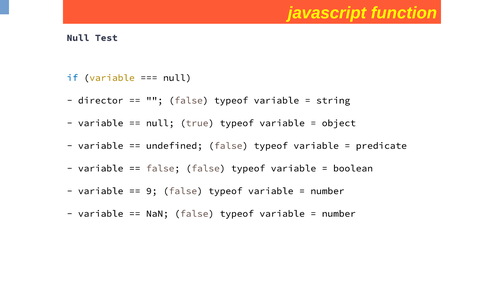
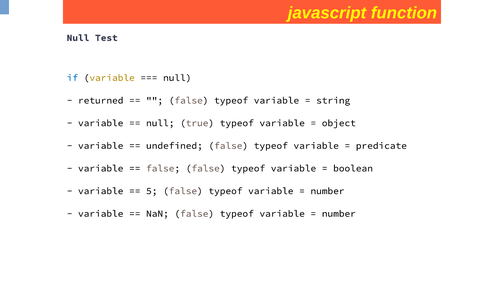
director: director -> returned (101, 101)
9: 9 -> 5 (152, 191)
